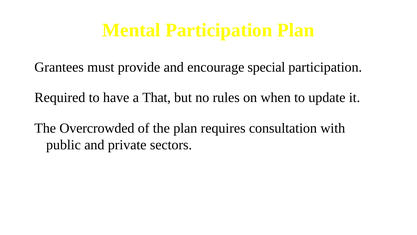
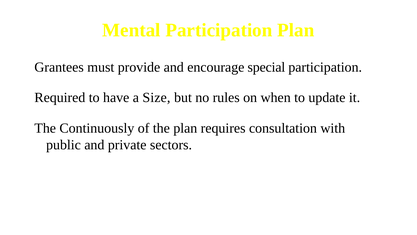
That: That -> Size (156, 97)
Overcrowded: Overcrowded -> Continuously (97, 128)
